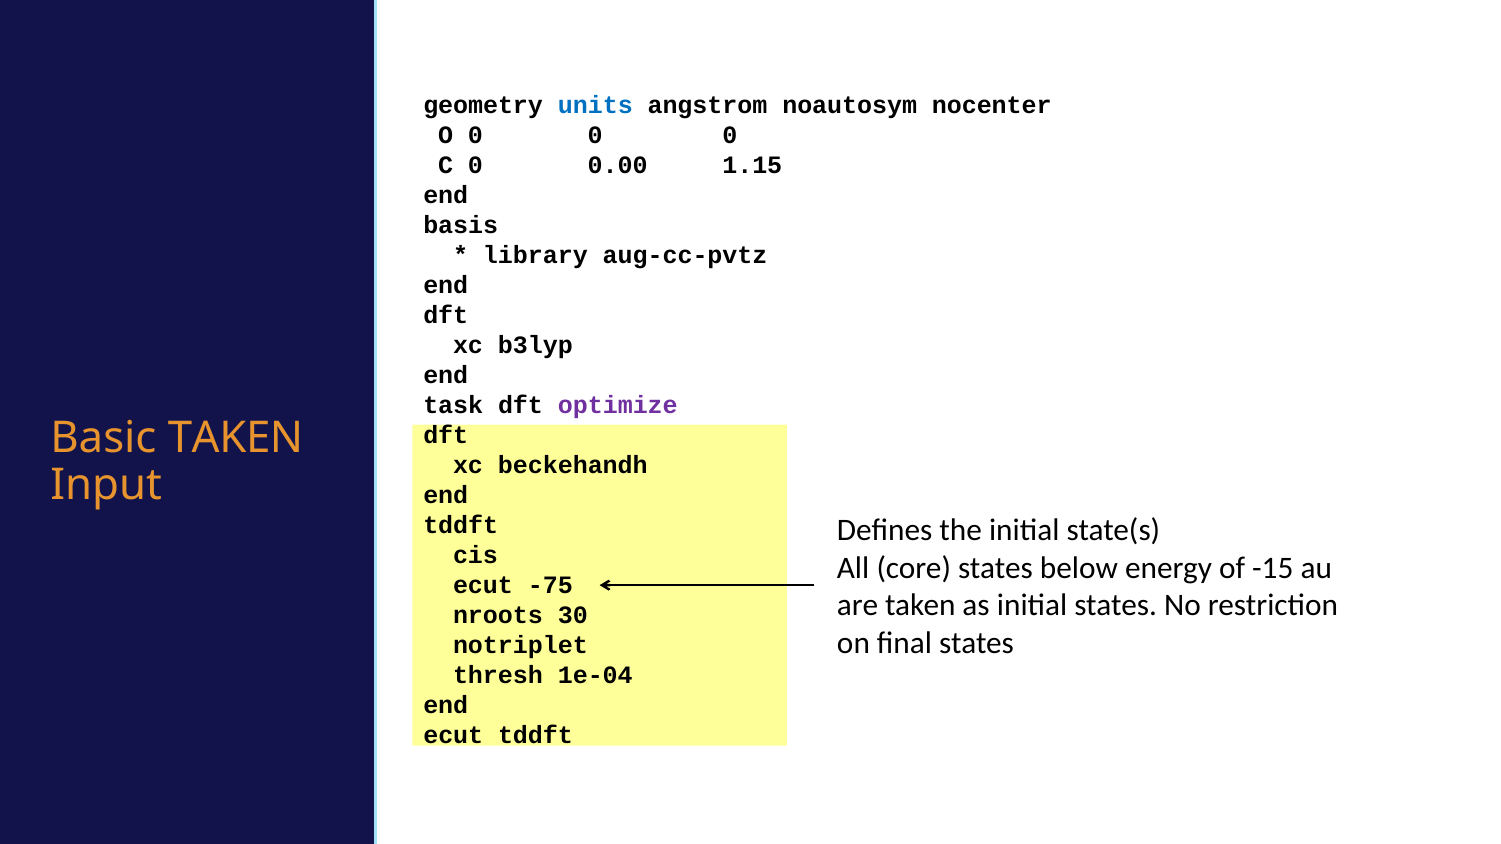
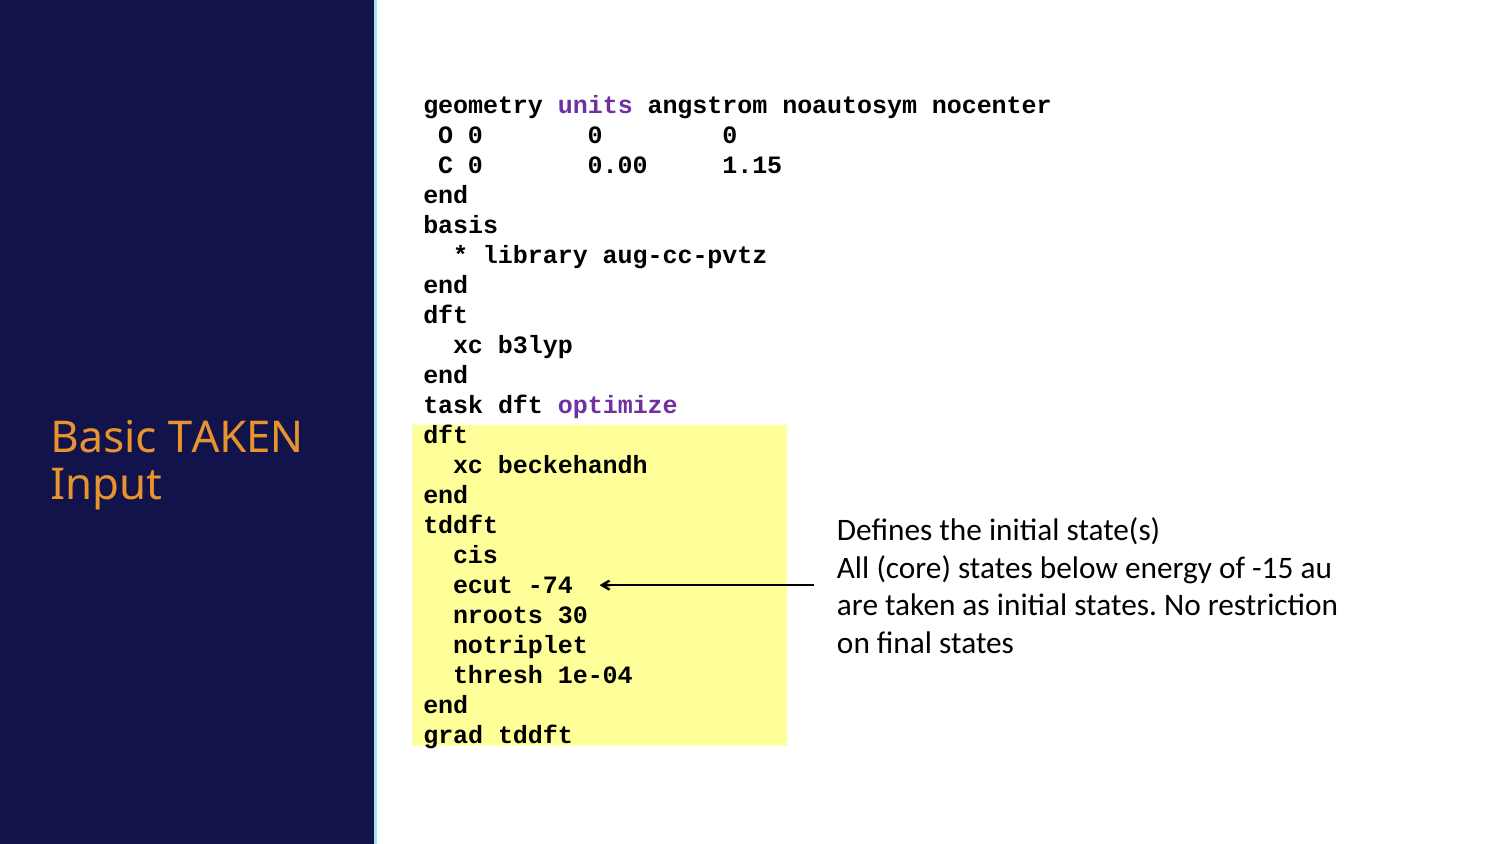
units colour: blue -> purple (595, 105)
-75: -75 -> -74 (550, 585)
ecut: ecut -> grad (453, 735)
